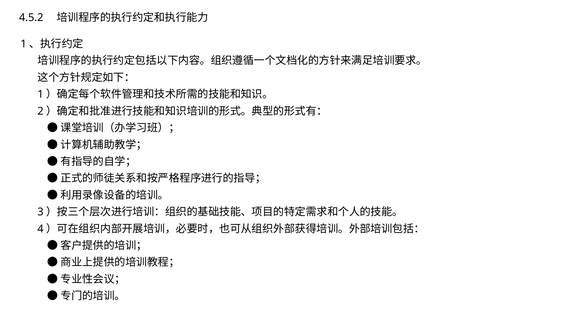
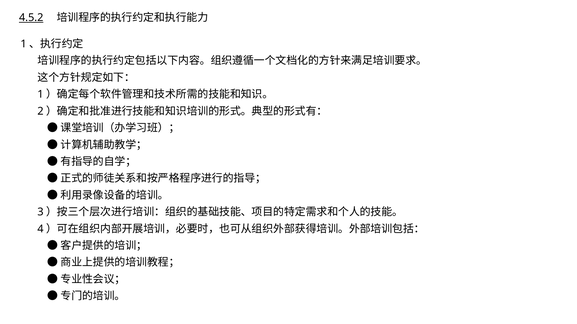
4.5.2 underline: none -> present (31, 18)
